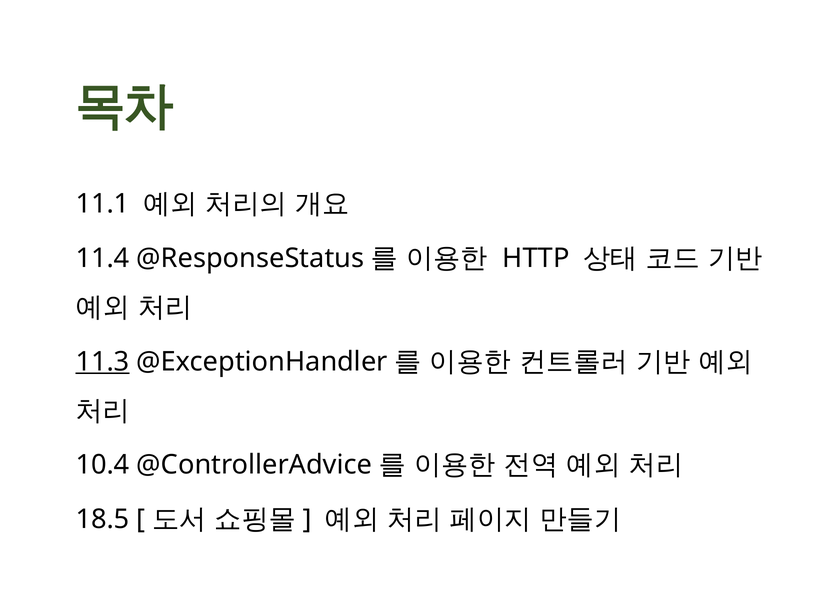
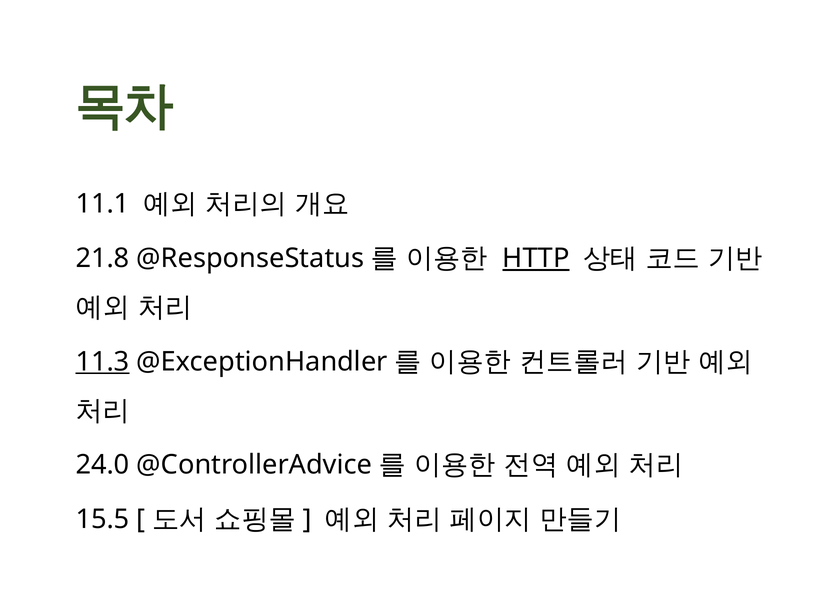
11.4: 11.4 -> 21.8 (103, 258)
HTTP underline: none -> present (536, 258)
10.4: 10.4 -> 24.0 (103, 465)
18.5: 18.5 -> 15.5 (103, 519)
